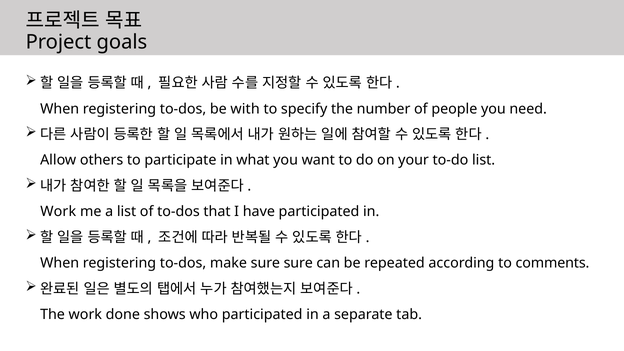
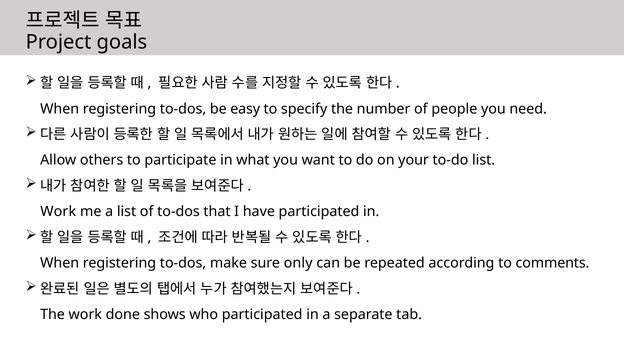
with: with -> easy (245, 109)
sure sure: sure -> only (298, 263)
